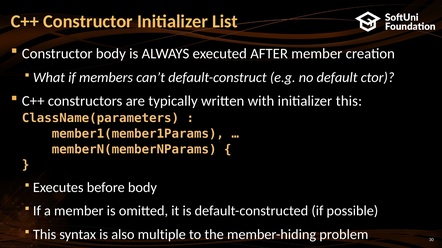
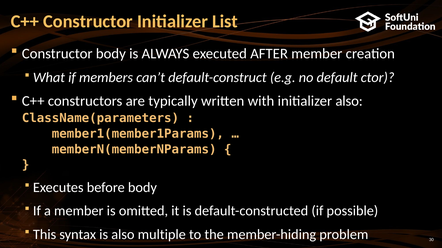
initializer this: this -> also (349, 101)
